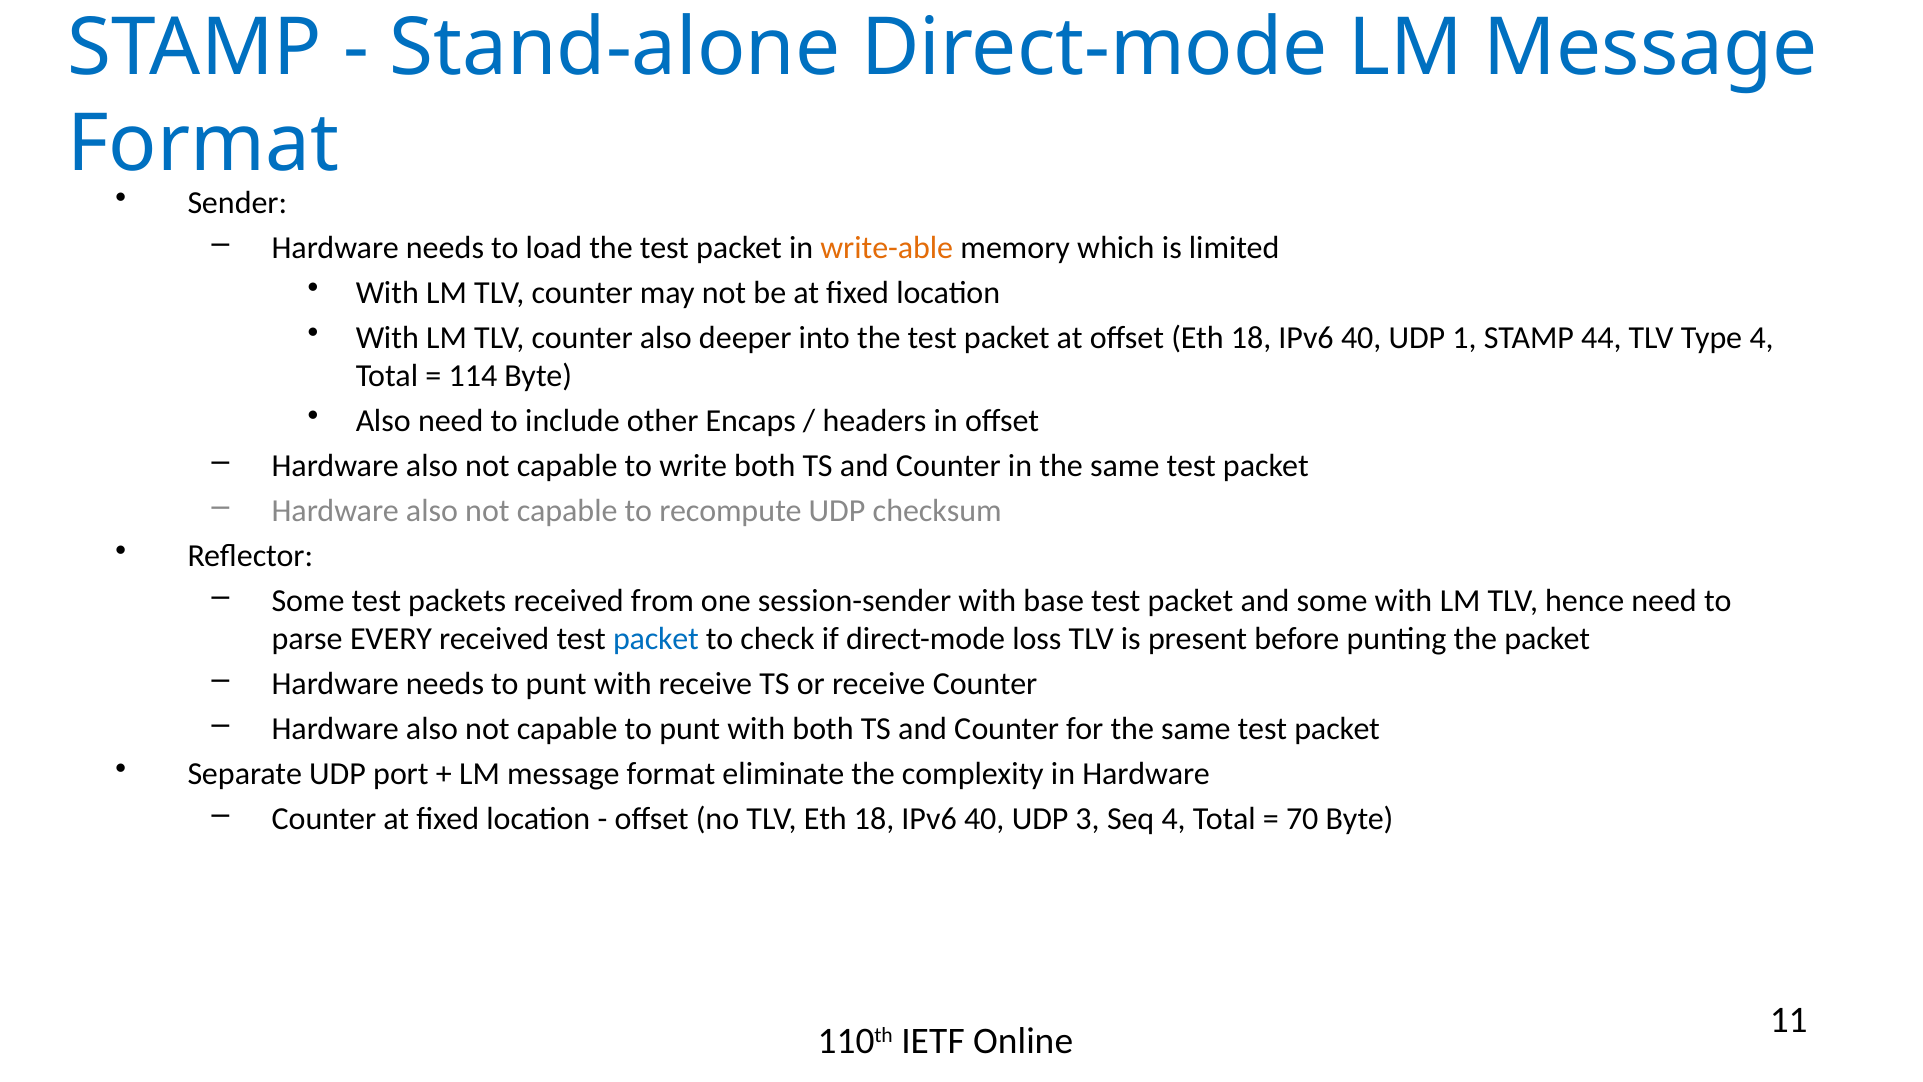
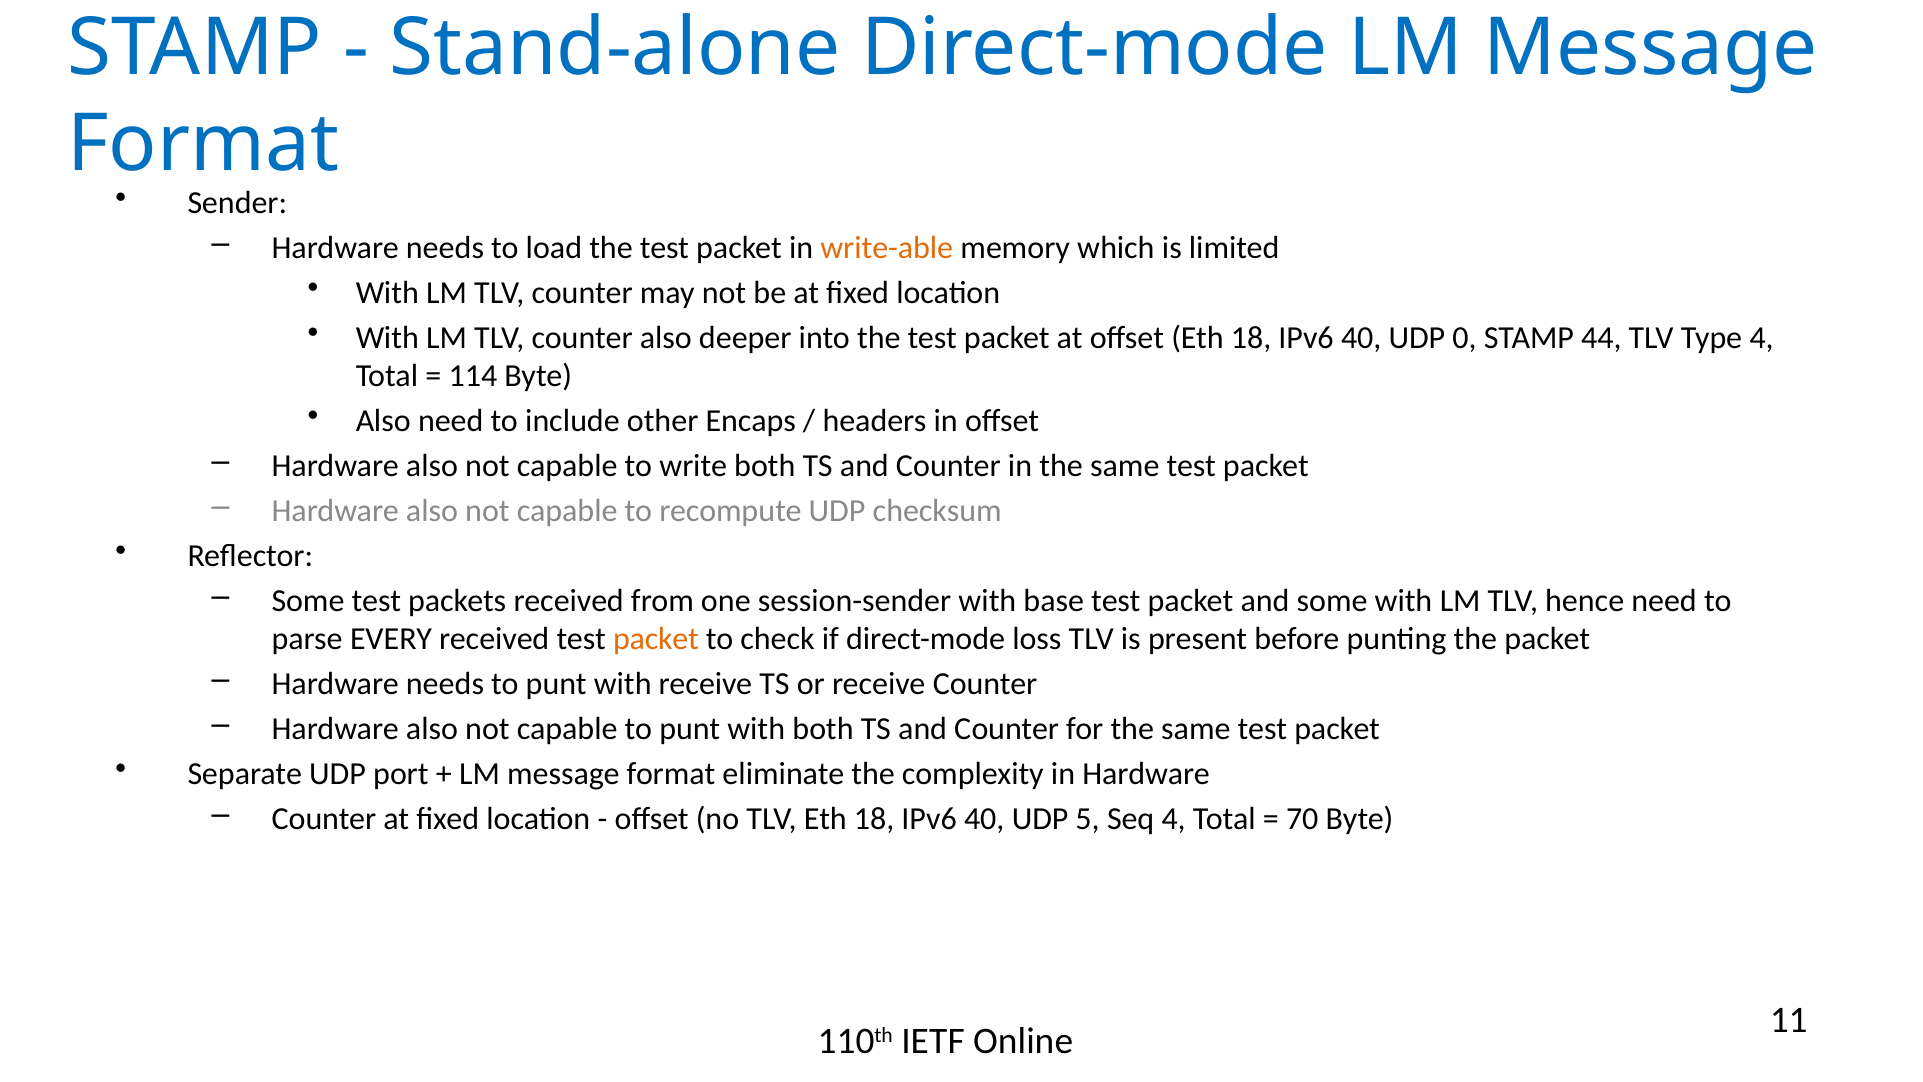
1: 1 -> 0 (1465, 338)
packet colour: blue -> orange (656, 639)
3: 3 -> 5 (1088, 819)
